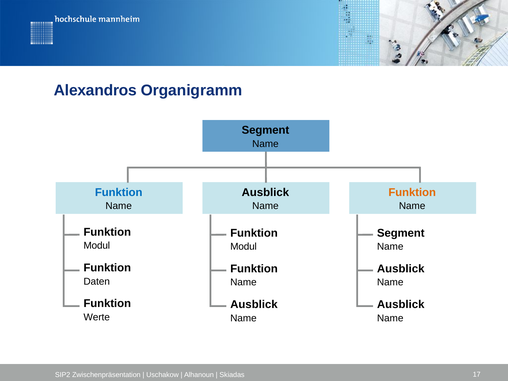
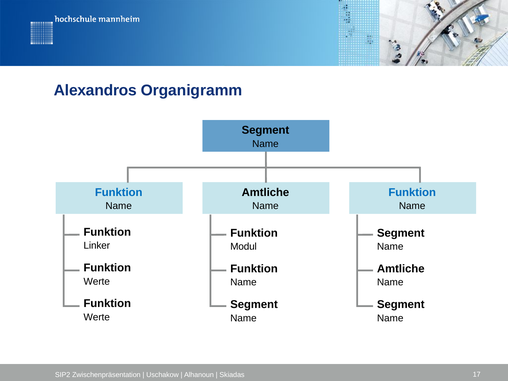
Ausblick: Ausblick -> Amtliche (265, 192)
Funktion colour: orange -> blue (412, 192)
Modul: Modul -> Linker (97, 246)
Ausblick: Ausblick -> Amtliche (401, 269)
Daten: Daten -> Werte (97, 281)
Ausblick: Ausblick -> Segment (254, 304)
Ausblick: Ausblick -> Segment (401, 304)
